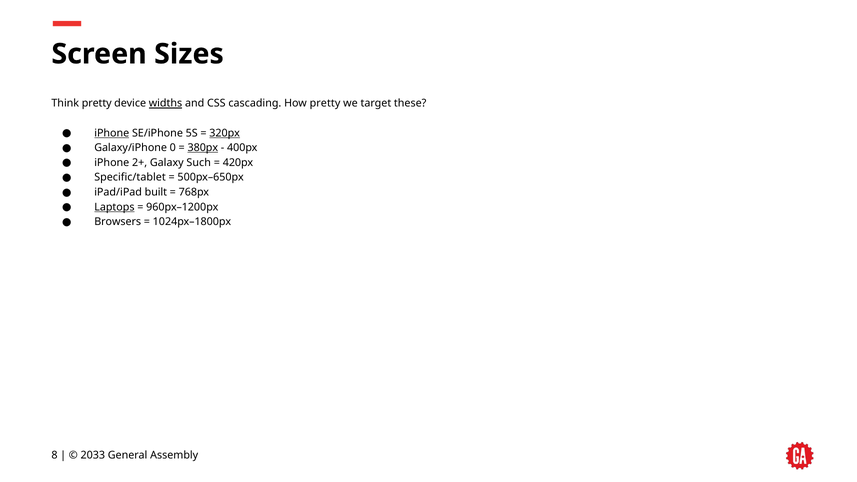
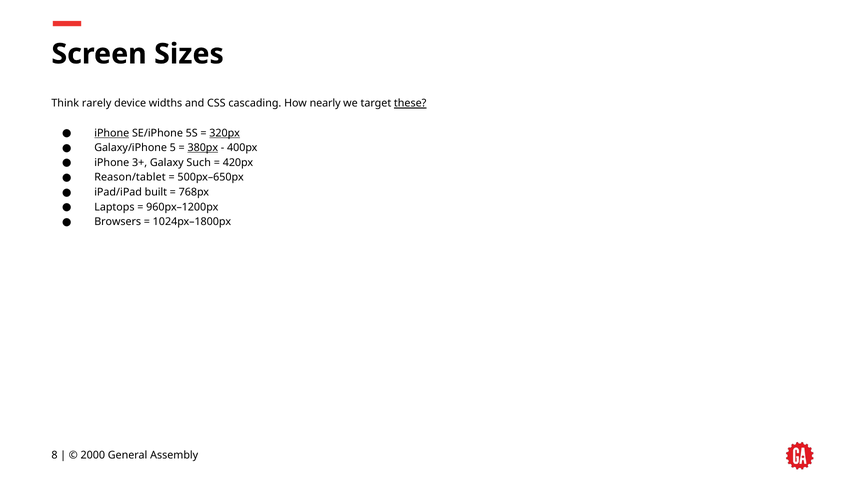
Think pretty: pretty -> rarely (97, 103)
widths underline: present -> none (166, 103)
How pretty: pretty -> nearly (325, 103)
these underline: none -> present (410, 103)
0: 0 -> 5 (173, 148)
2+: 2+ -> 3+ (140, 163)
Specific/tablet: Specific/tablet -> Reason/tablet (130, 177)
Laptops underline: present -> none (114, 207)
2033: 2033 -> 2000 (93, 455)
